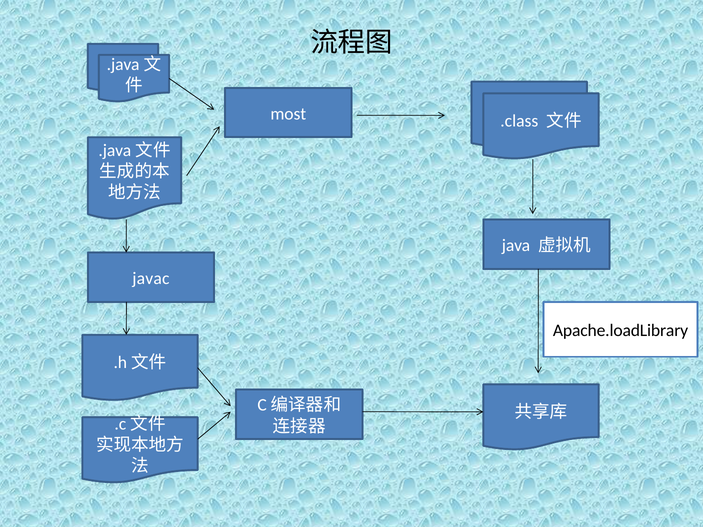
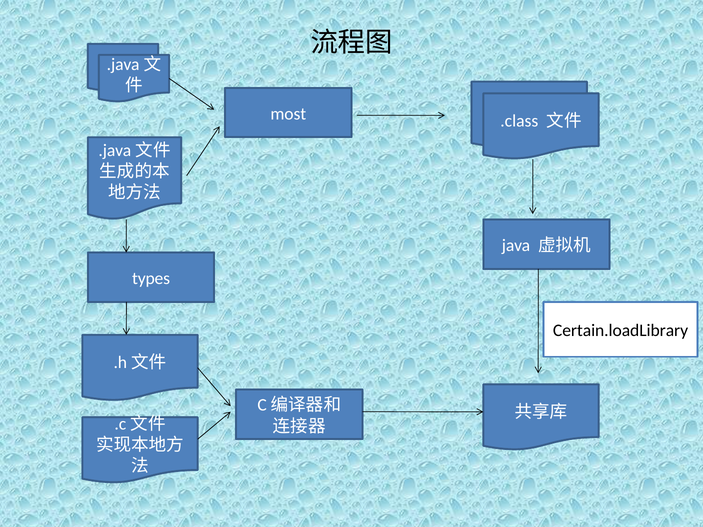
javac: javac -> types (151, 279)
Apache.loadLibrary: Apache.loadLibrary -> Certain.loadLibrary (621, 331)
